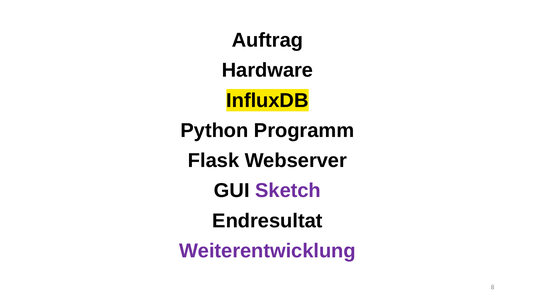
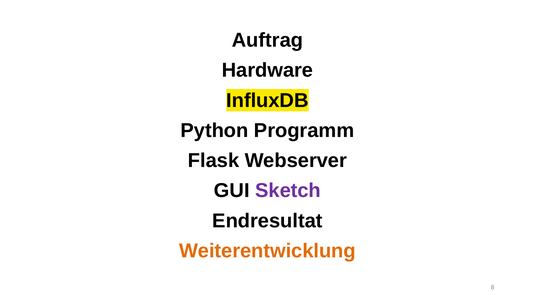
Weiterentwicklung colour: purple -> orange (267, 251)
